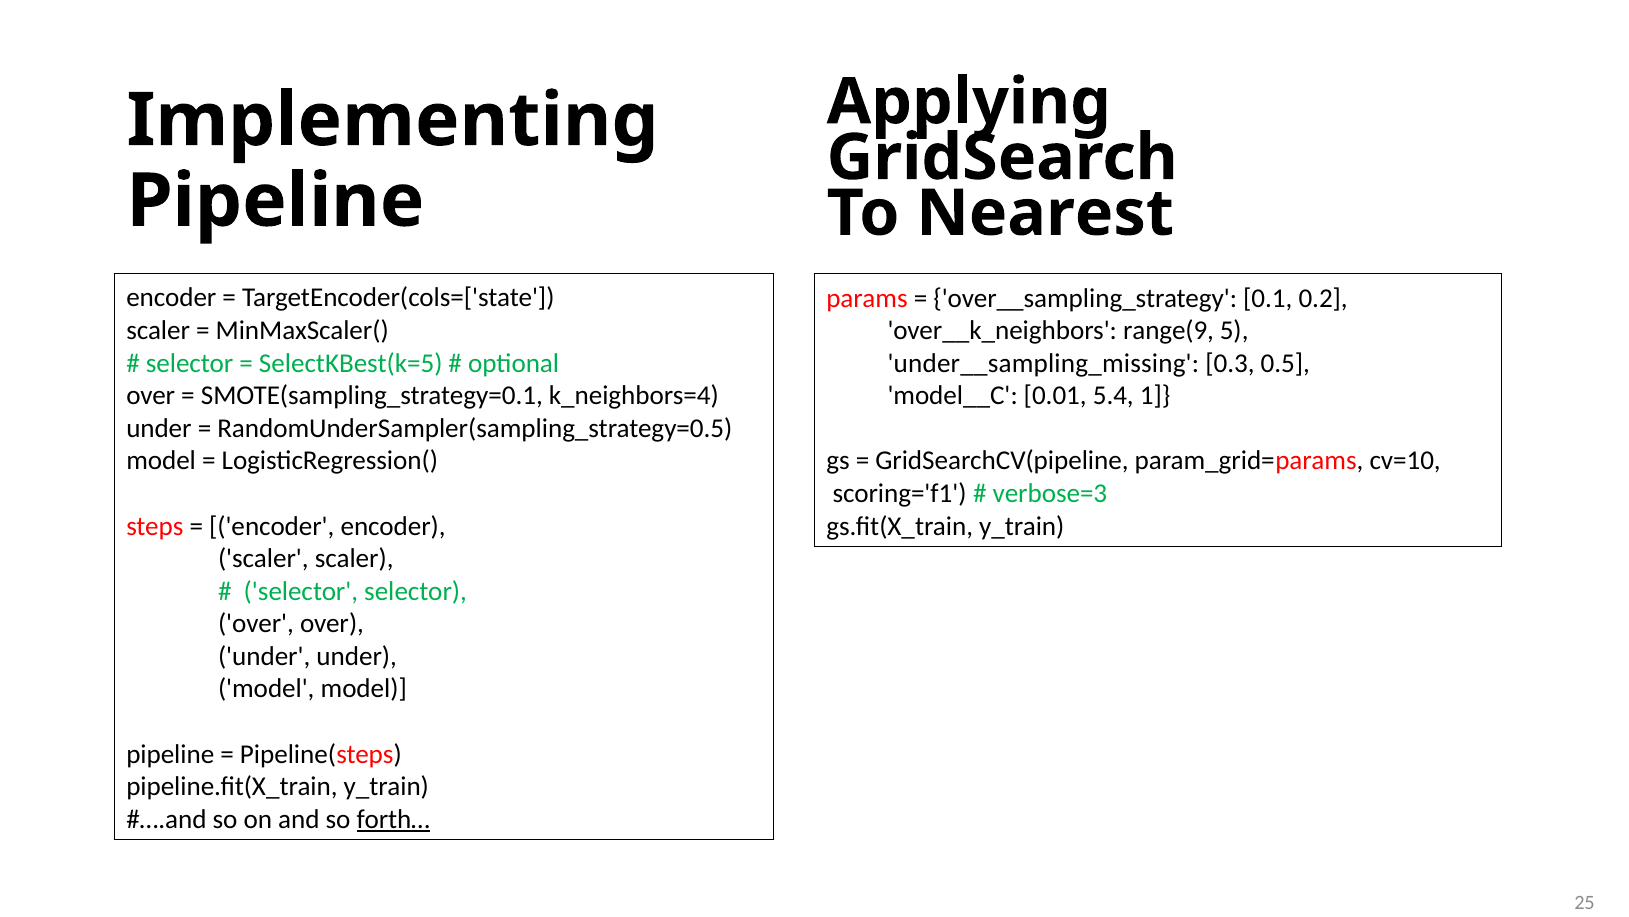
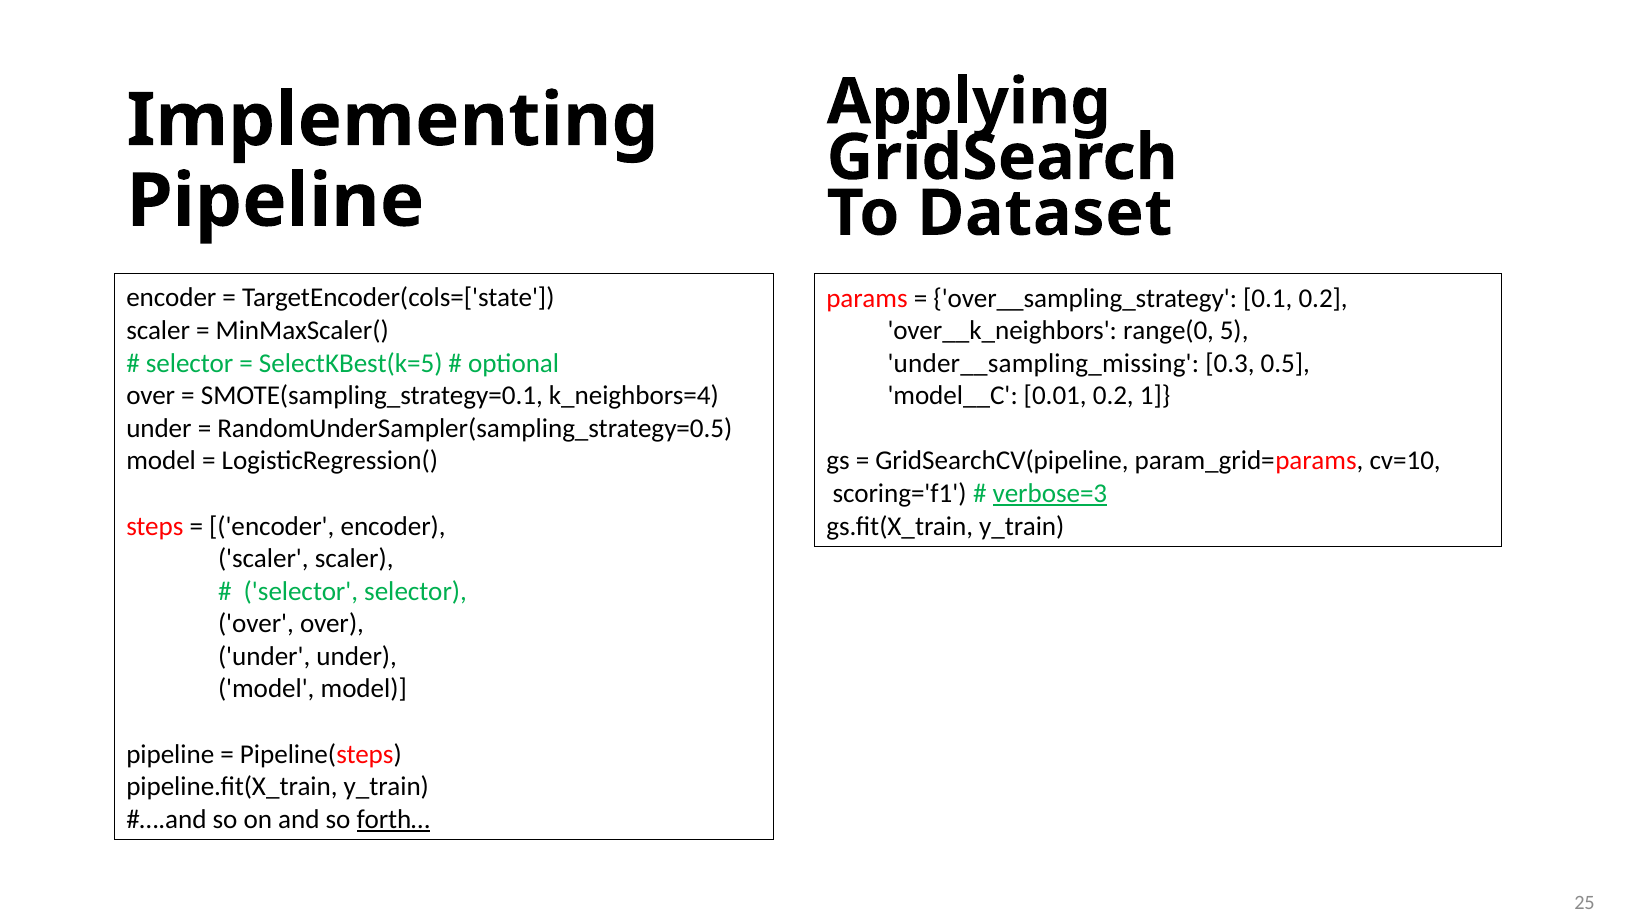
Nearest: Nearest -> Dataset (1045, 213)
range(9: range(9 -> range(0 (1169, 330)
0.01 5.4: 5.4 -> 0.2 (1113, 396)
verbose=3 underline: none -> present (1050, 493)
